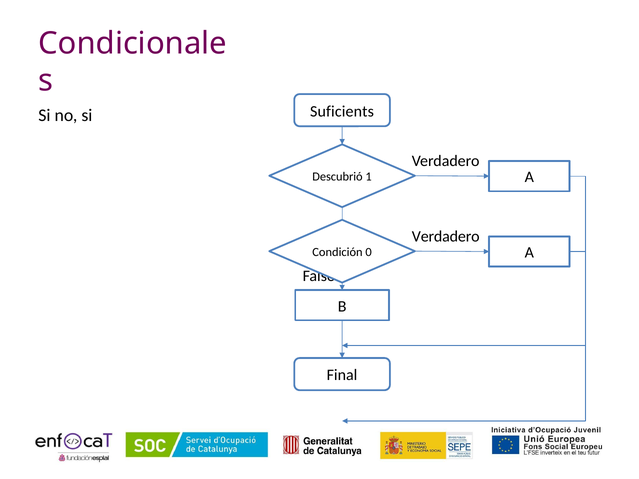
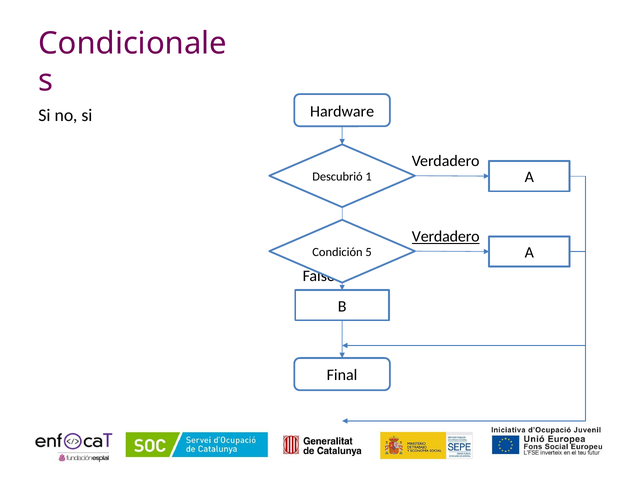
Suficients: Suficients -> Hardware (342, 111)
Verdadero underline: none -> present (446, 237)
0: 0 -> 5 (369, 252)
